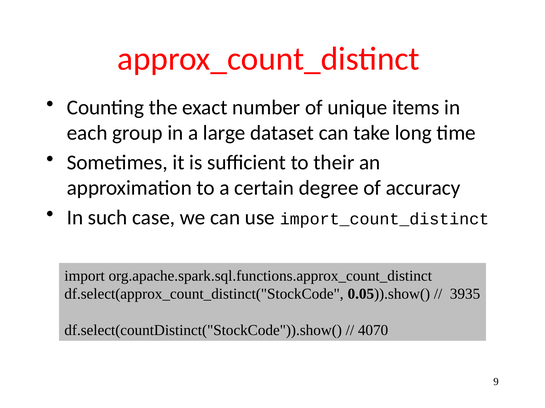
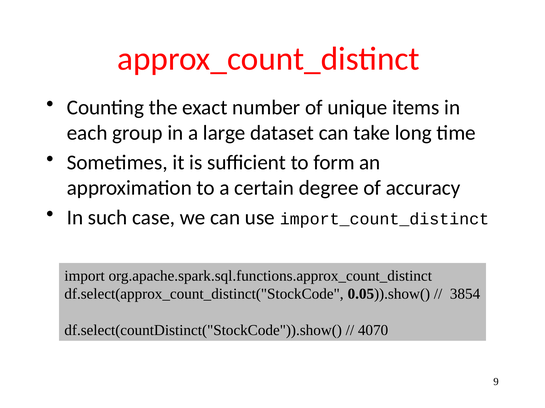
their: their -> form (334, 163)
3935: 3935 -> 3854 (465, 294)
